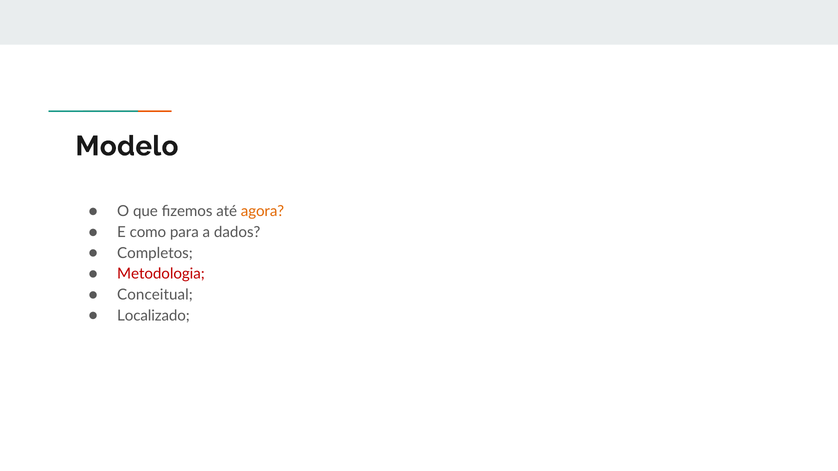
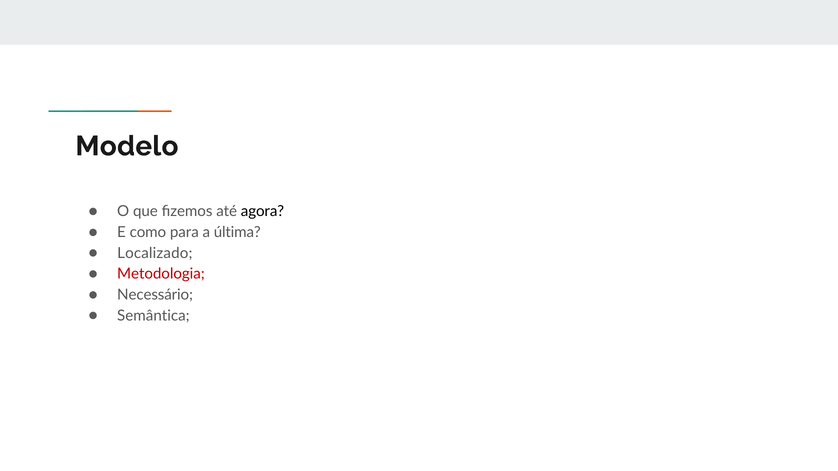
agora colour: orange -> black (262, 212)
dados: dados -> última (237, 232)
Completos: Completos -> Localizado (155, 253)
Conceitual: Conceitual -> Necessário (155, 295)
Localizado: Localizado -> Semântica (153, 316)
